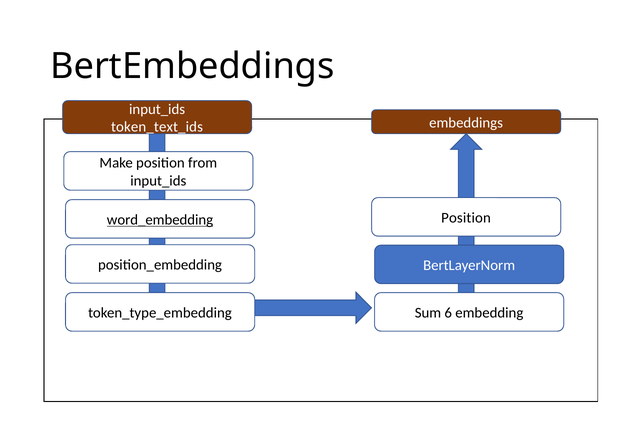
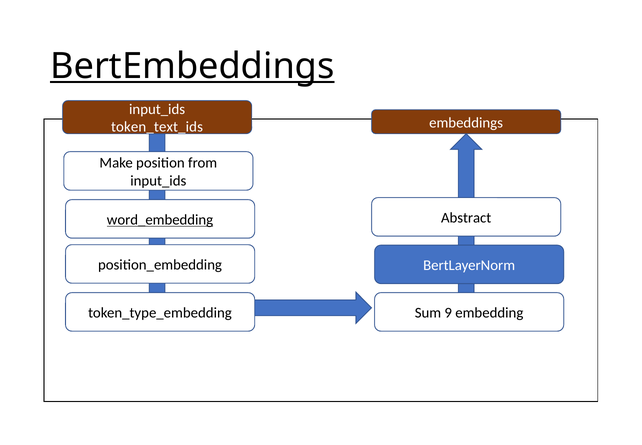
BertEmbeddings underline: none -> present (192, 66)
Position: Position -> Abstract (466, 218)
6: 6 -> 9 (448, 313)
